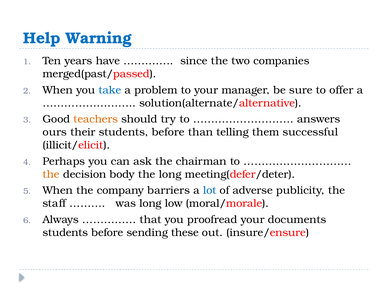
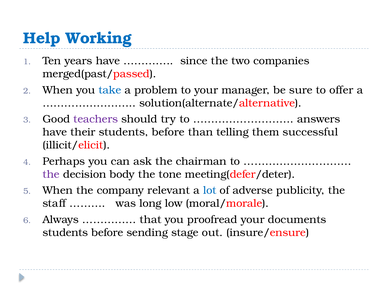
Warning: Warning -> Working (99, 38)
teachers colour: orange -> purple (96, 119)
ours: ours -> have (55, 132)
the colour: orange -> purple (51, 174)
the long: long -> tone (170, 174)
barriers: barriers -> relevant (169, 190)
these: these -> stage (185, 233)
